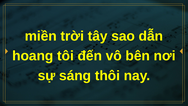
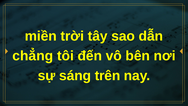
hoang: hoang -> chẳng (33, 56)
thôi: thôi -> trên (107, 75)
